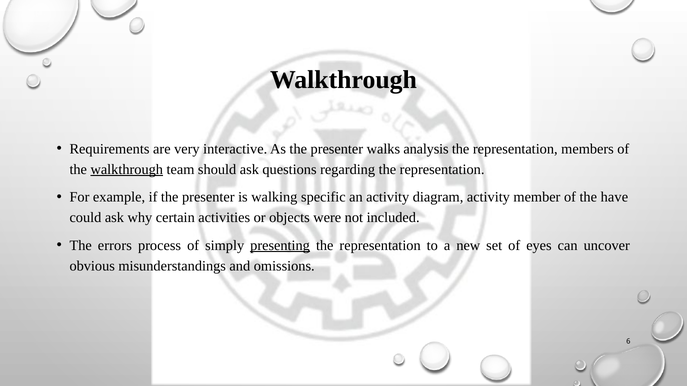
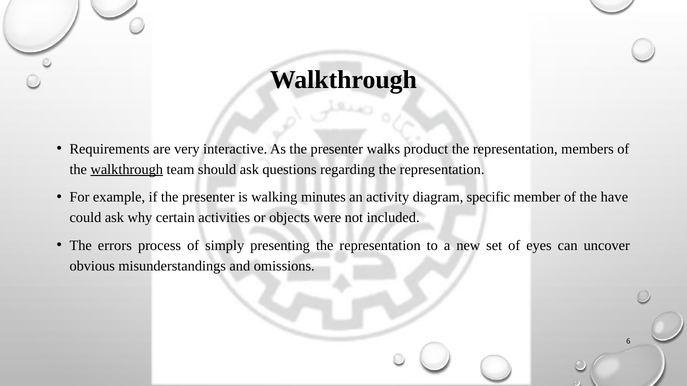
analysis: analysis -> product (426, 149)
specific: specific -> minutes (323, 197)
diagram activity: activity -> specific (488, 197)
presenting underline: present -> none (280, 246)
